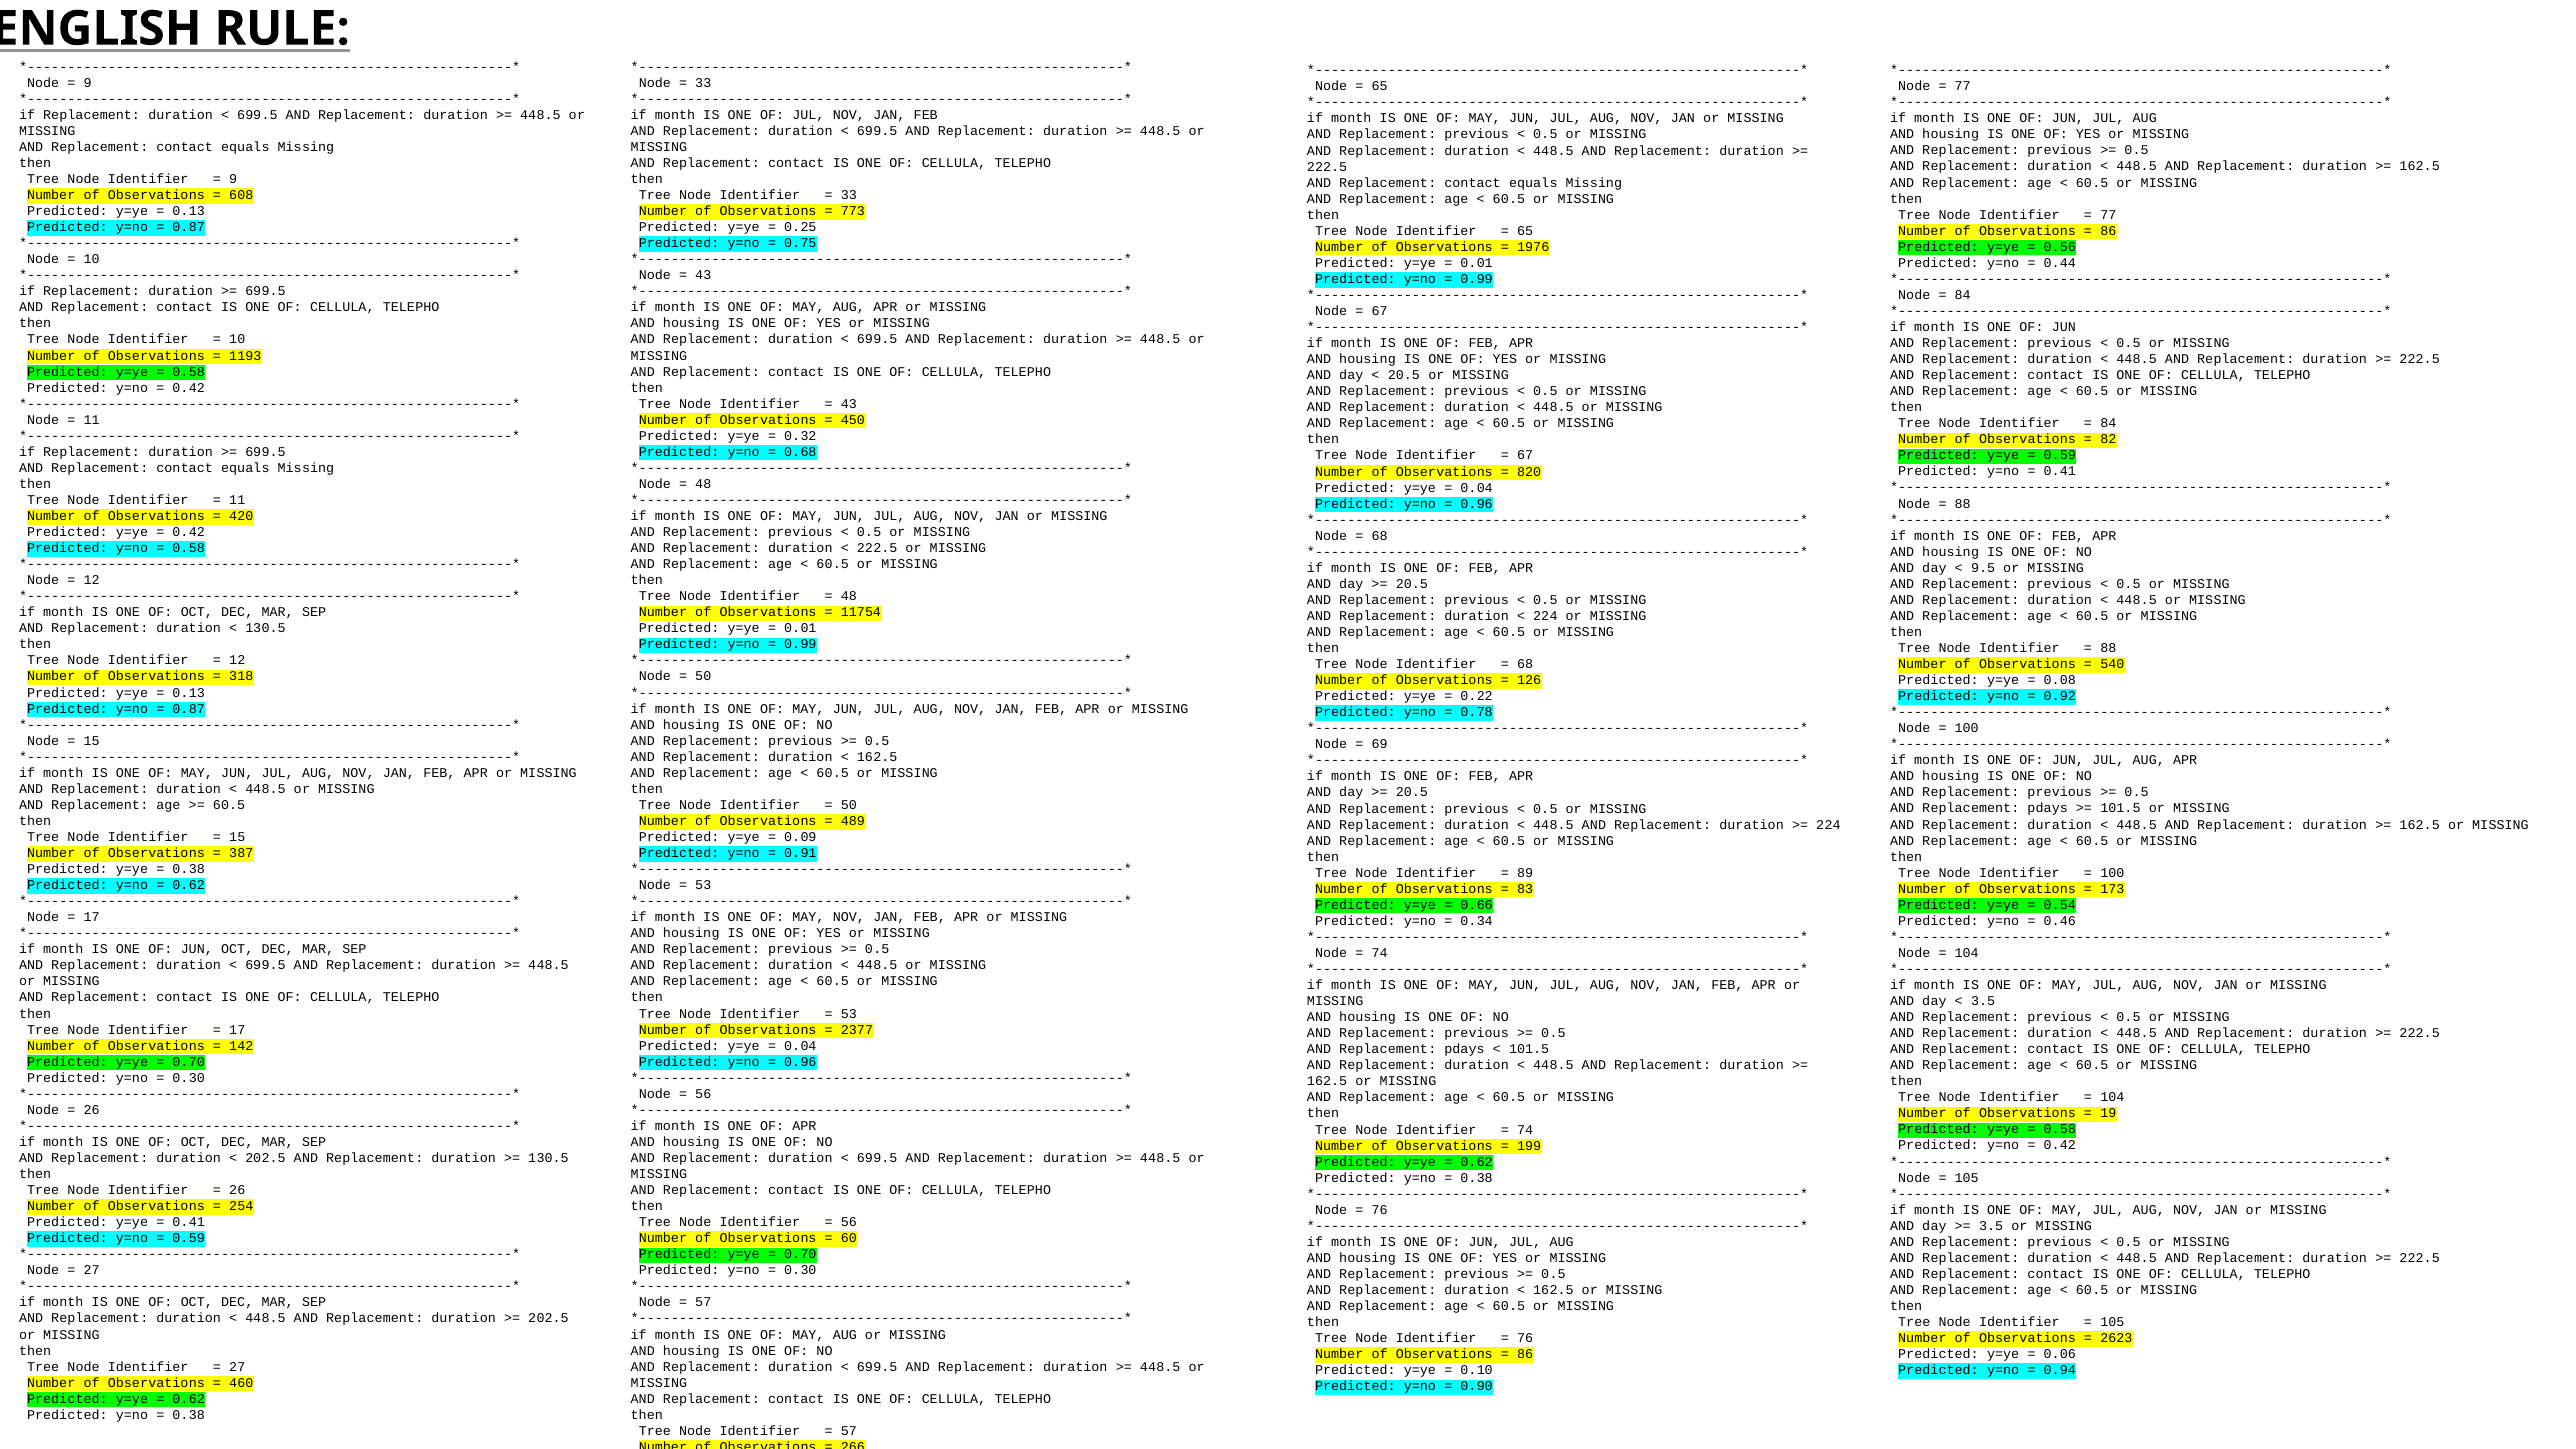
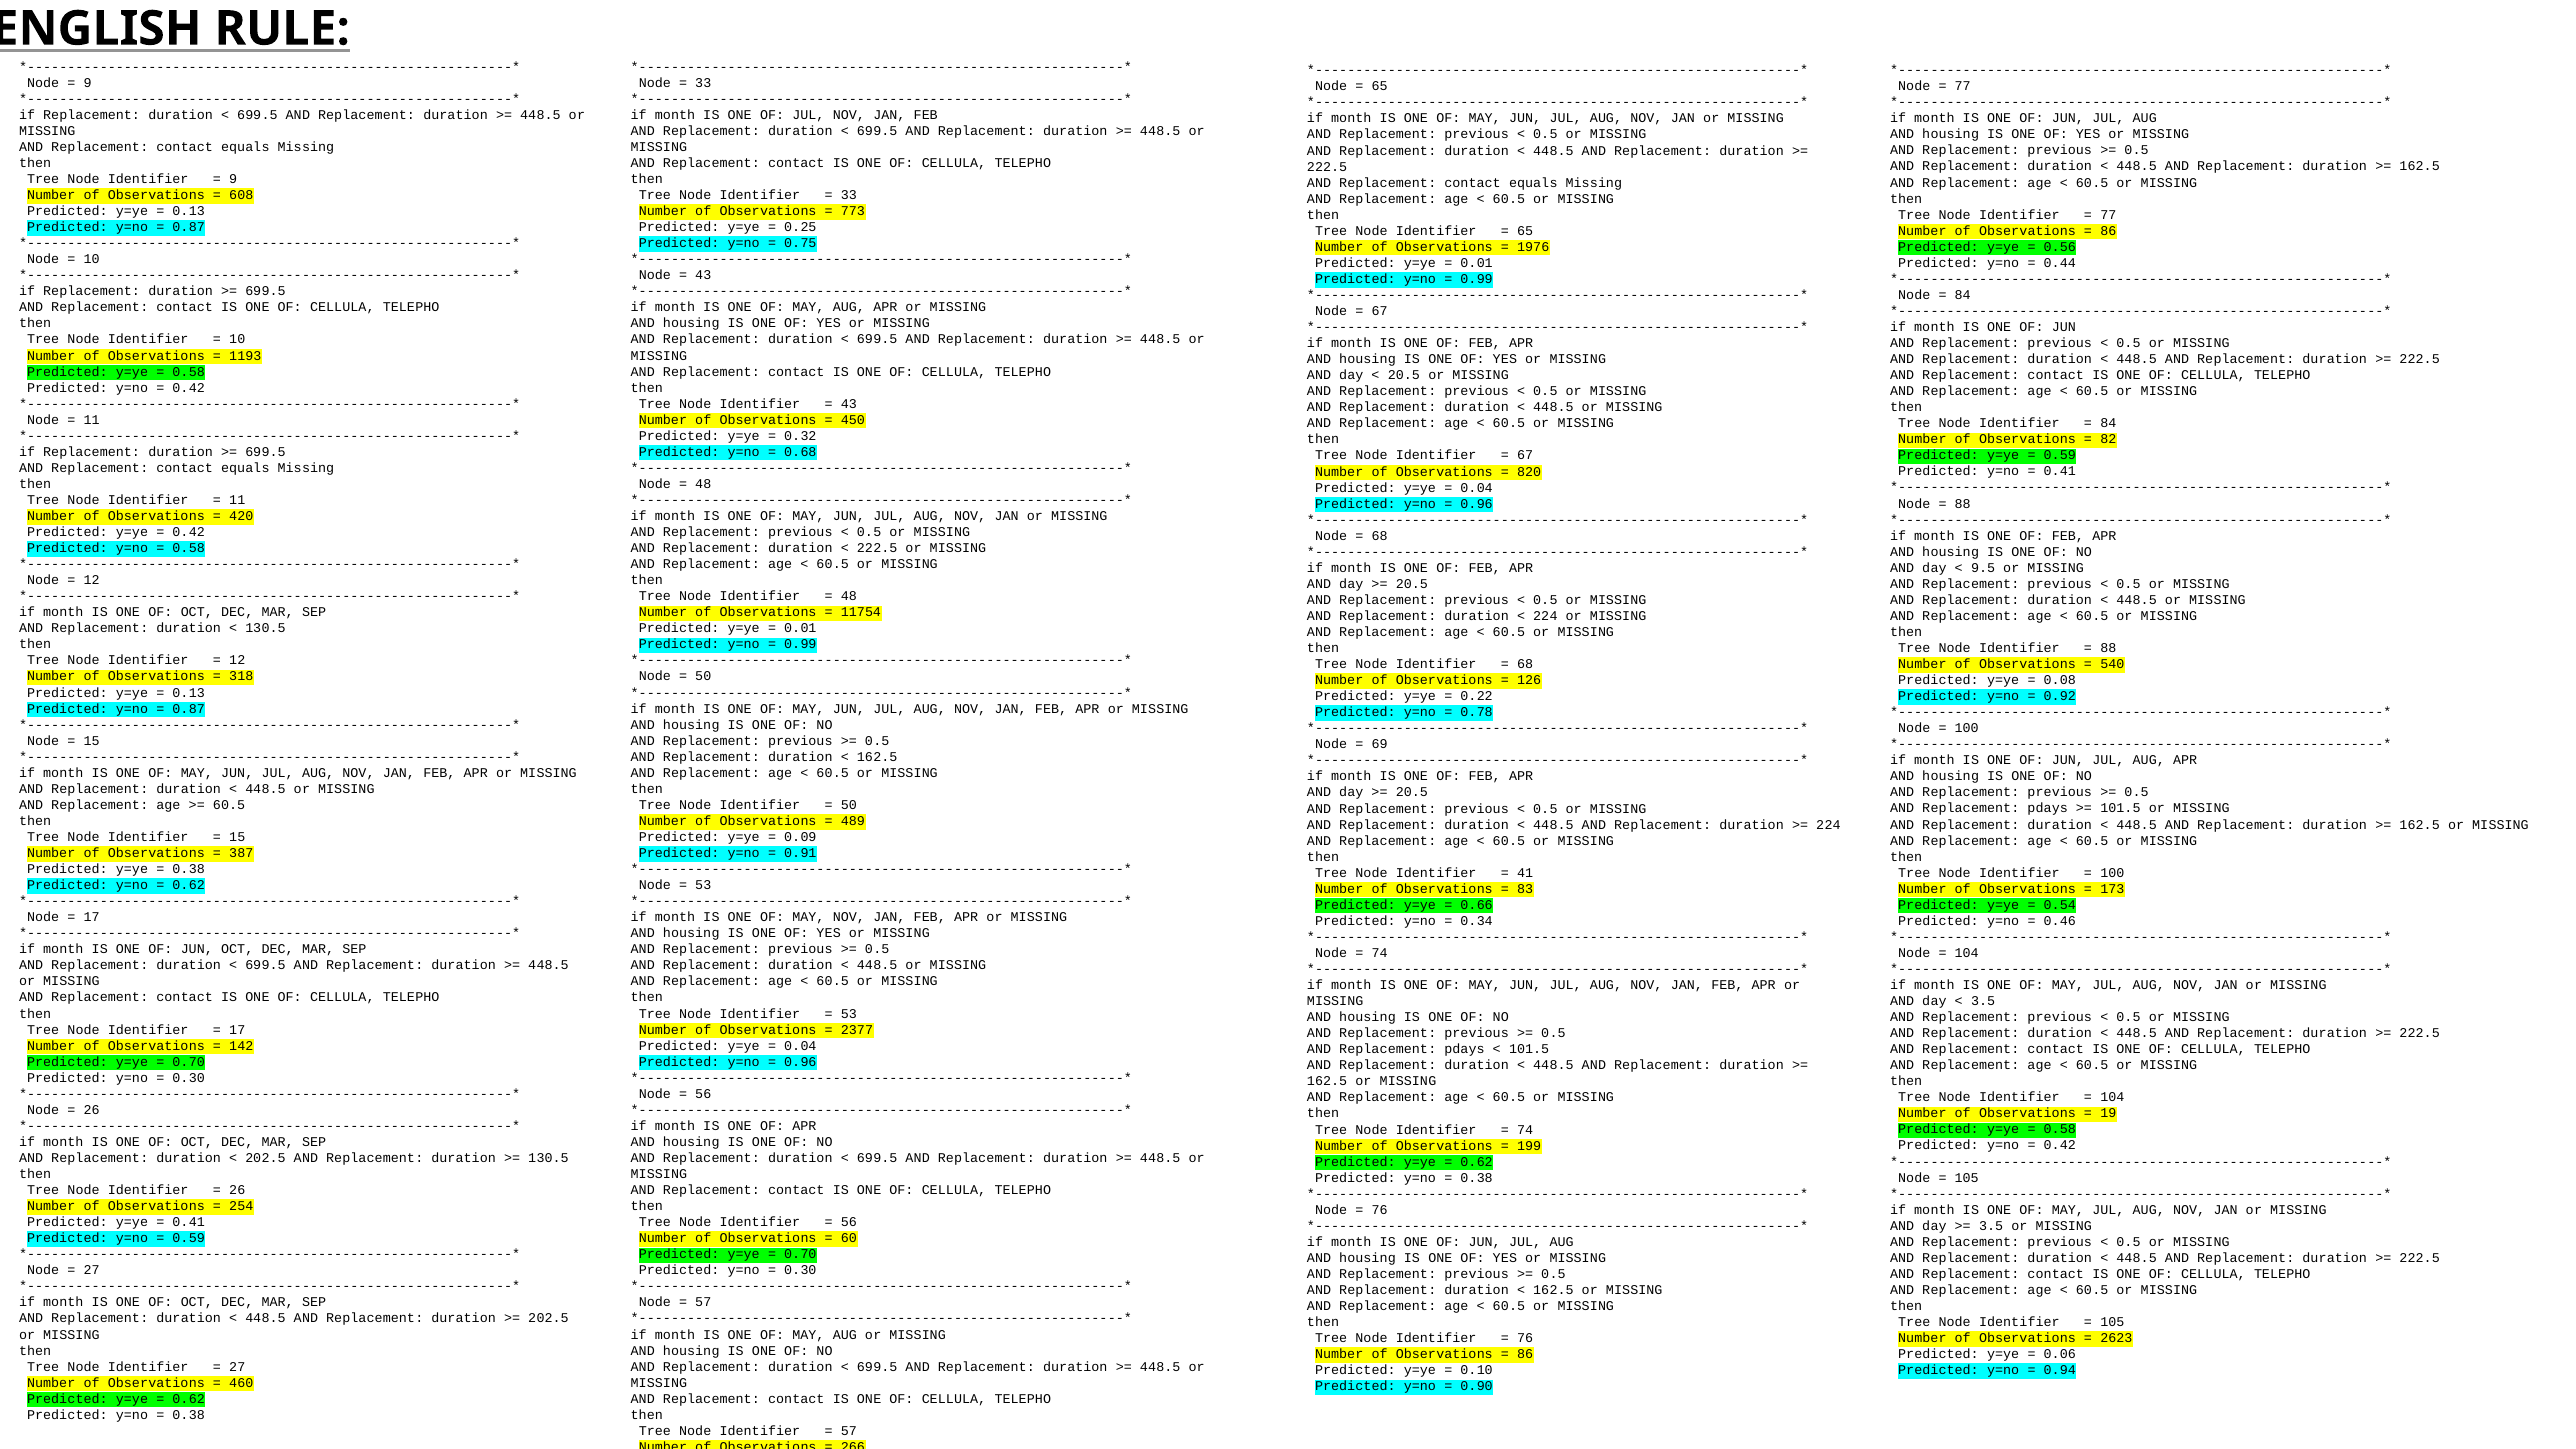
89: 89 -> 41 (1525, 873)
